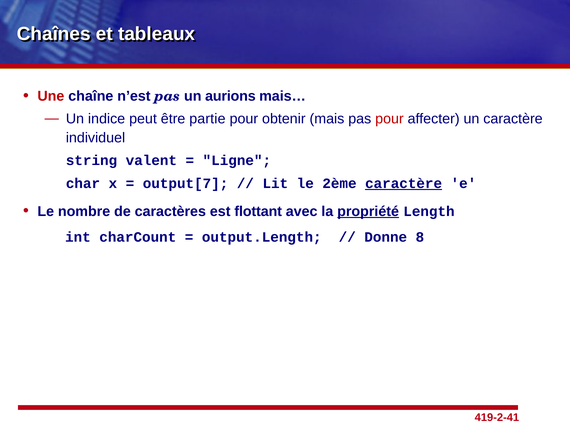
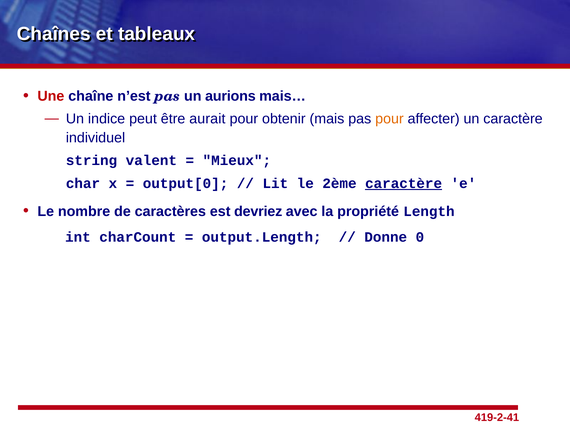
partie: partie -> aurait (207, 119)
pour colour: red -> orange (389, 119)
Ligne: Ligne -> Mieux (237, 160)
output[7: output[7 -> output[0 (186, 183)
flottant: flottant -> devriez (258, 211)
propriété underline: present -> none (368, 211)
8: 8 -> 0 (420, 237)
